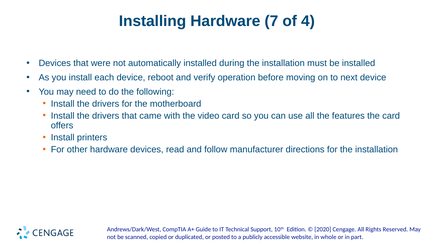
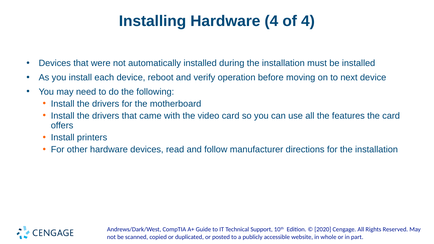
Hardware 7: 7 -> 4 (271, 21)
